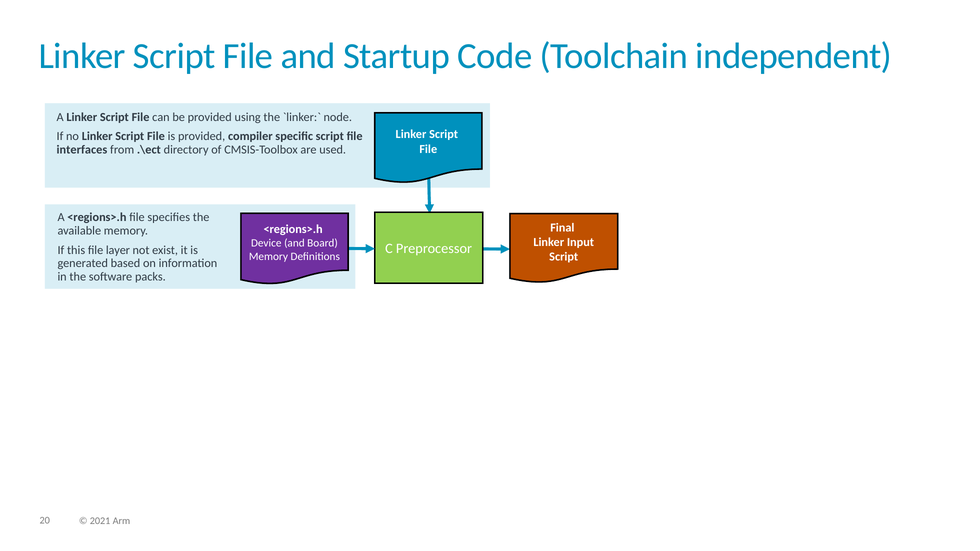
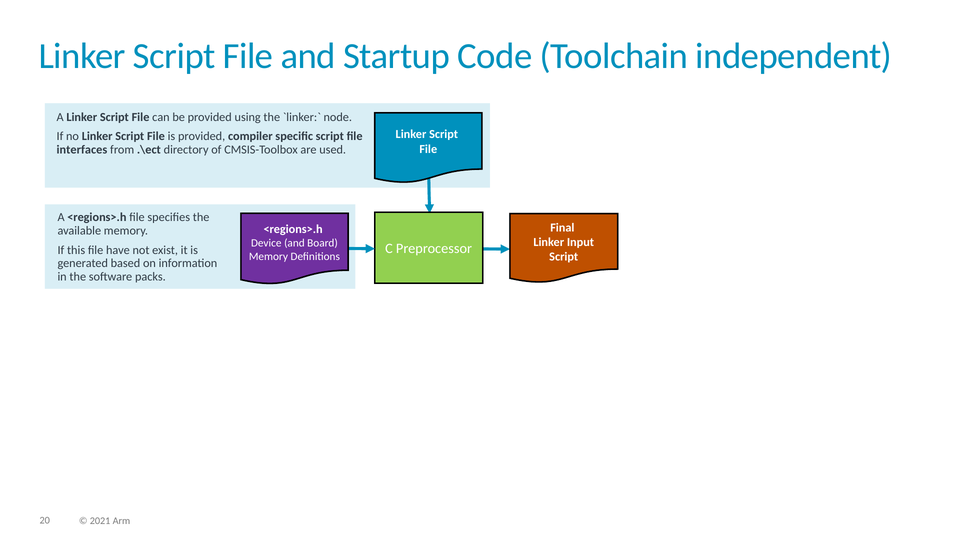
layer: layer -> have (118, 250)
